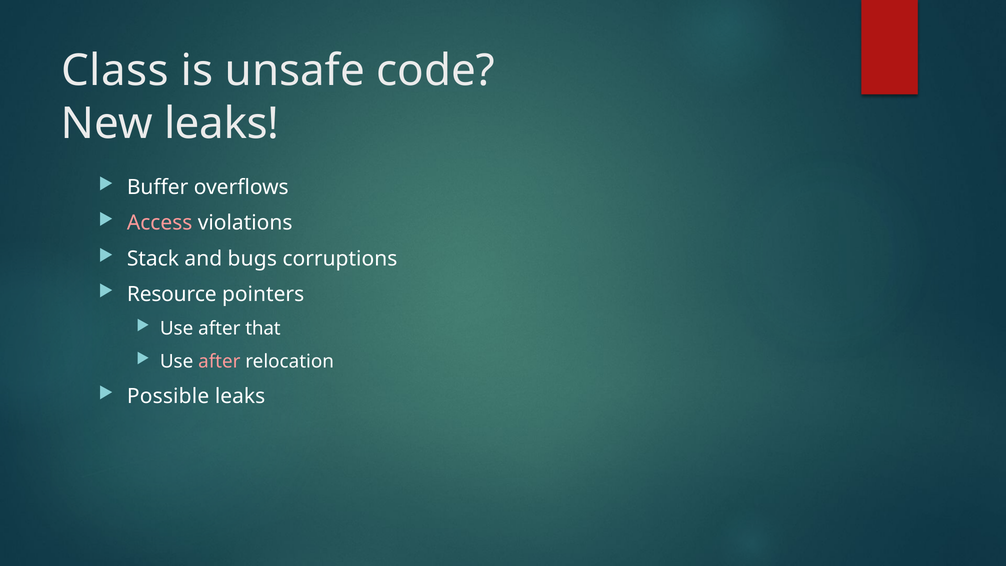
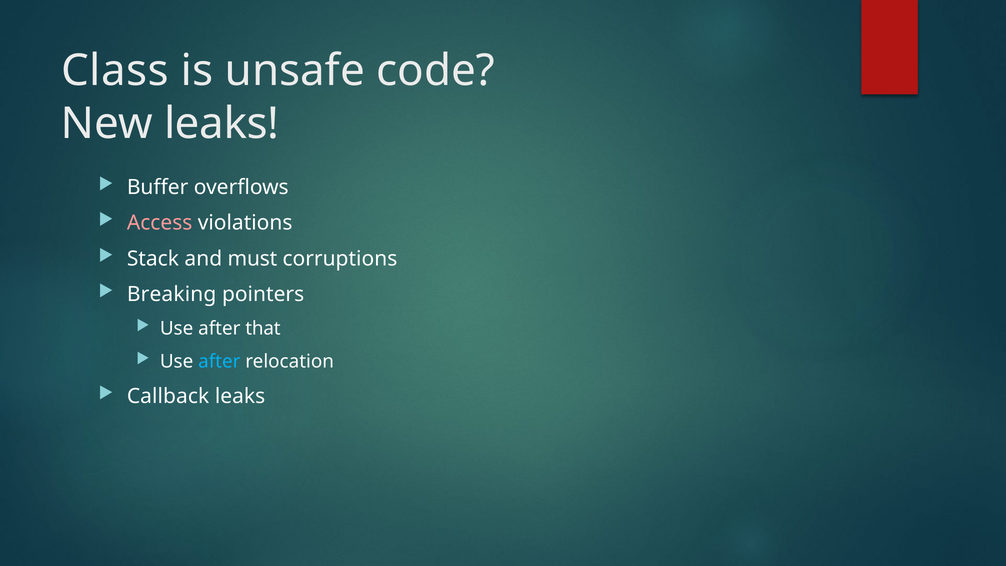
bugs: bugs -> must (252, 259)
Resource: Resource -> Breaking (172, 294)
after colour: pink -> light blue (219, 362)
Possible: Possible -> Callback (168, 396)
